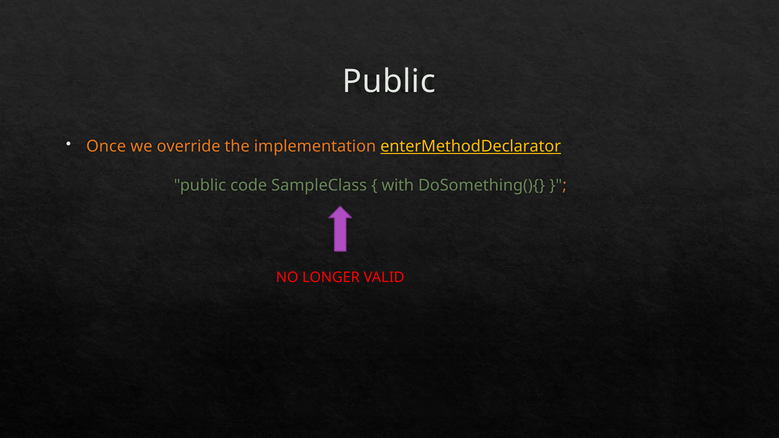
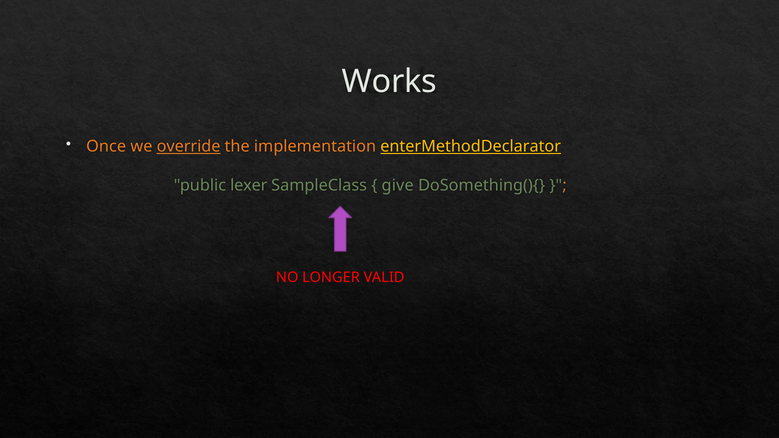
Public: Public -> Works (389, 81)
override underline: none -> present (189, 146)
code: code -> lexer (249, 185)
with: with -> give (398, 185)
